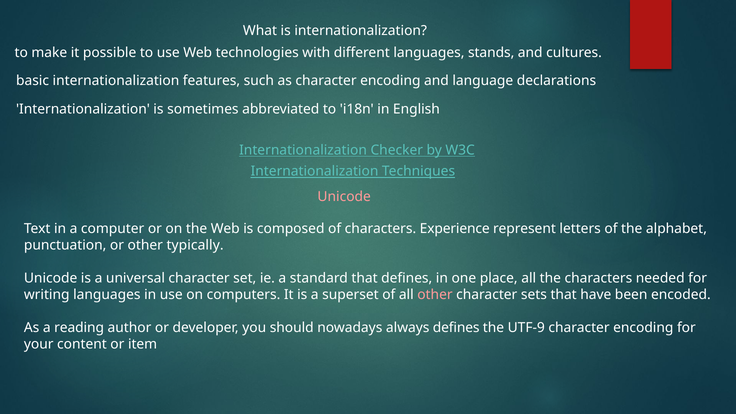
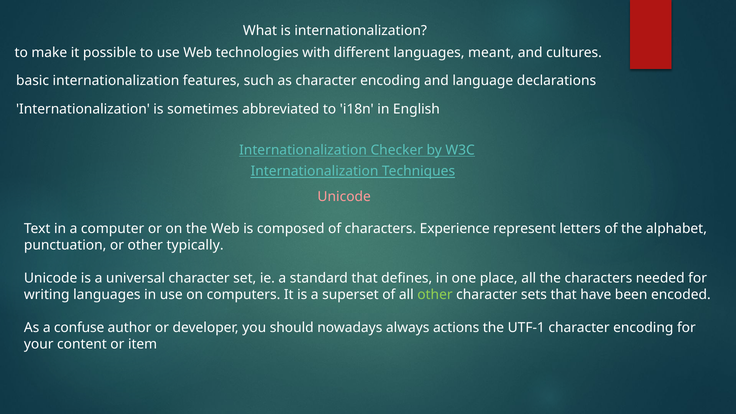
stands: stands -> meant (491, 53)
other colour: pink -> light green (435, 295)
reading: reading -> confuse (79, 328)
always defines: defines -> actions (456, 328)
UTF-9: UTF-9 -> UTF-1 (526, 328)
